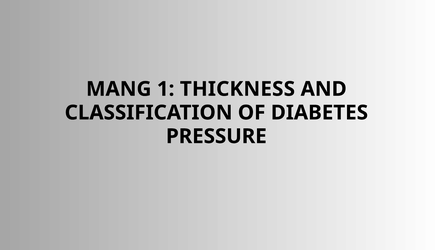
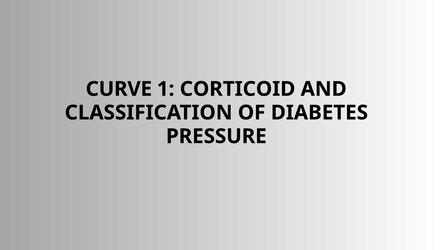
MANG: MANG -> CURVE (119, 89)
THICKNESS: THICKNESS -> CORTICOID (238, 89)
